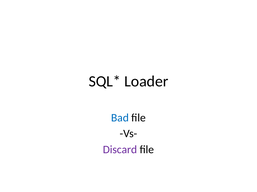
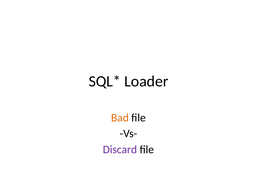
Bad colour: blue -> orange (120, 118)
